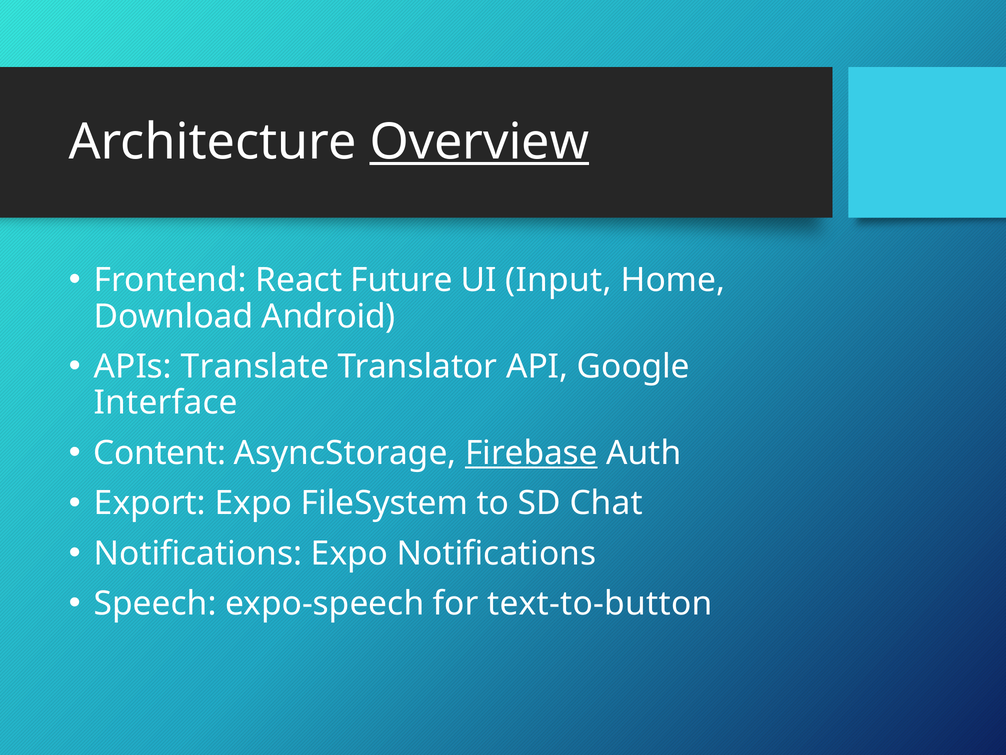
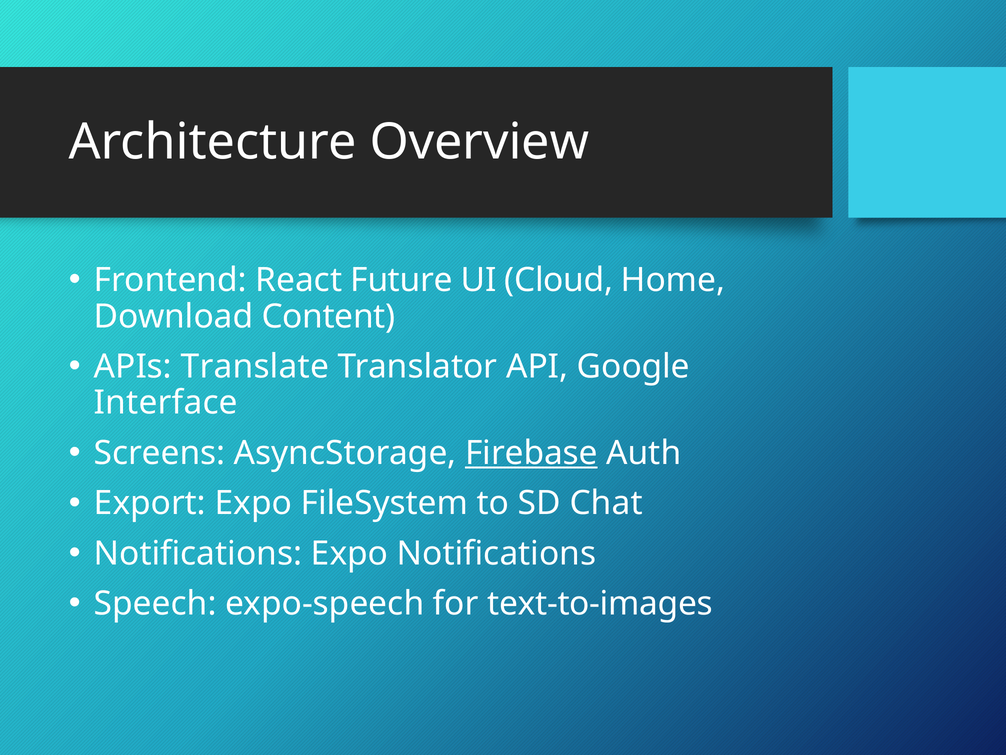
Overview underline: present -> none (479, 142)
Input: Input -> Cloud (559, 280)
Android: Android -> Content (328, 316)
Content: Content -> Screens (160, 453)
text-to-button: text-to-button -> text-to-images (600, 603)
